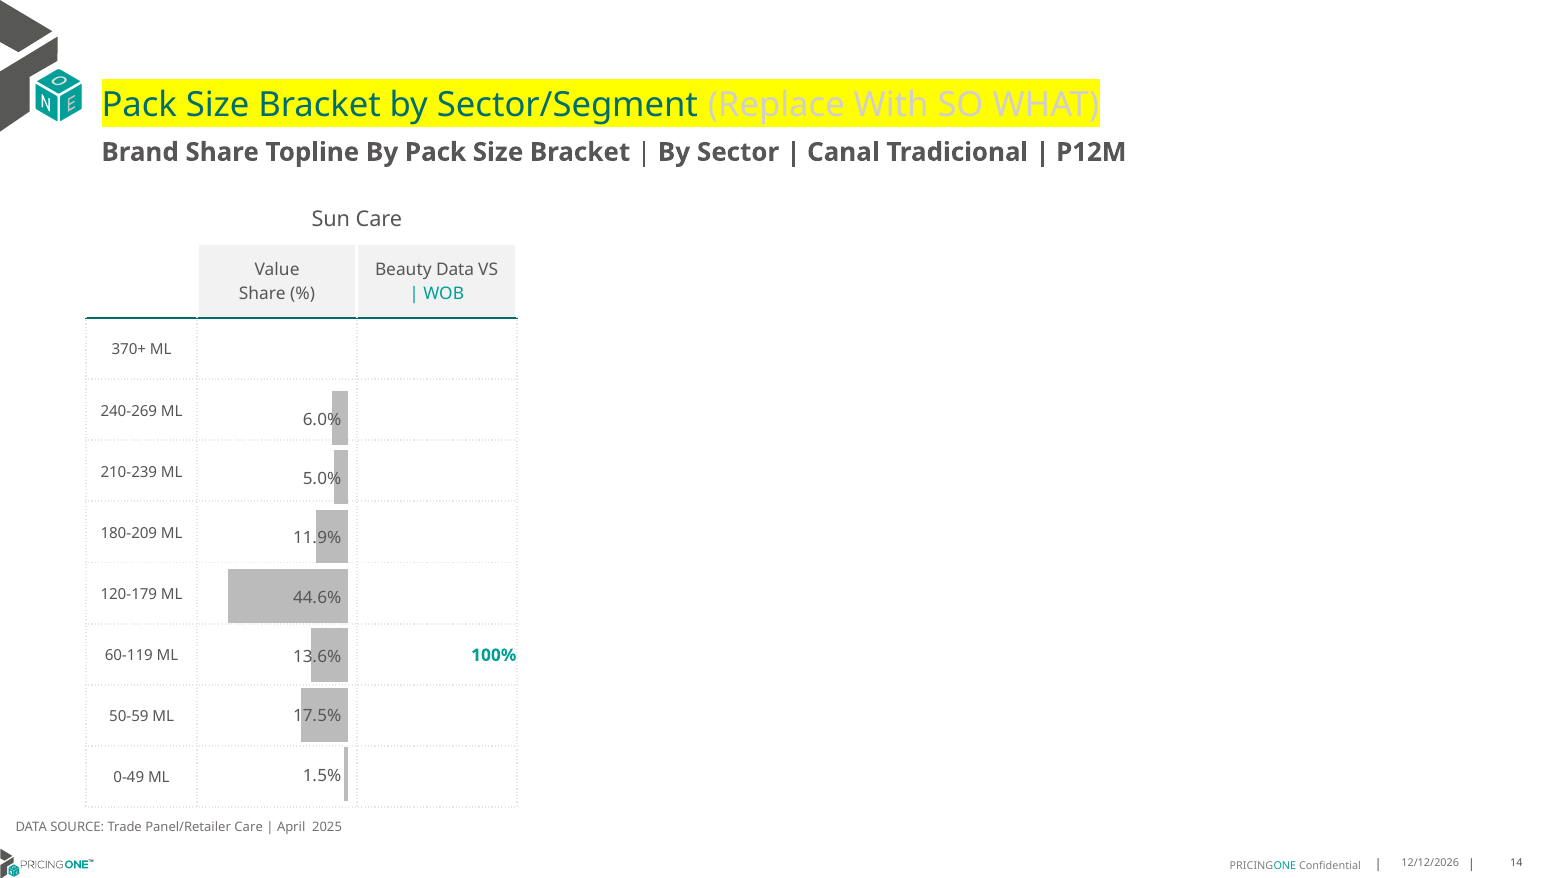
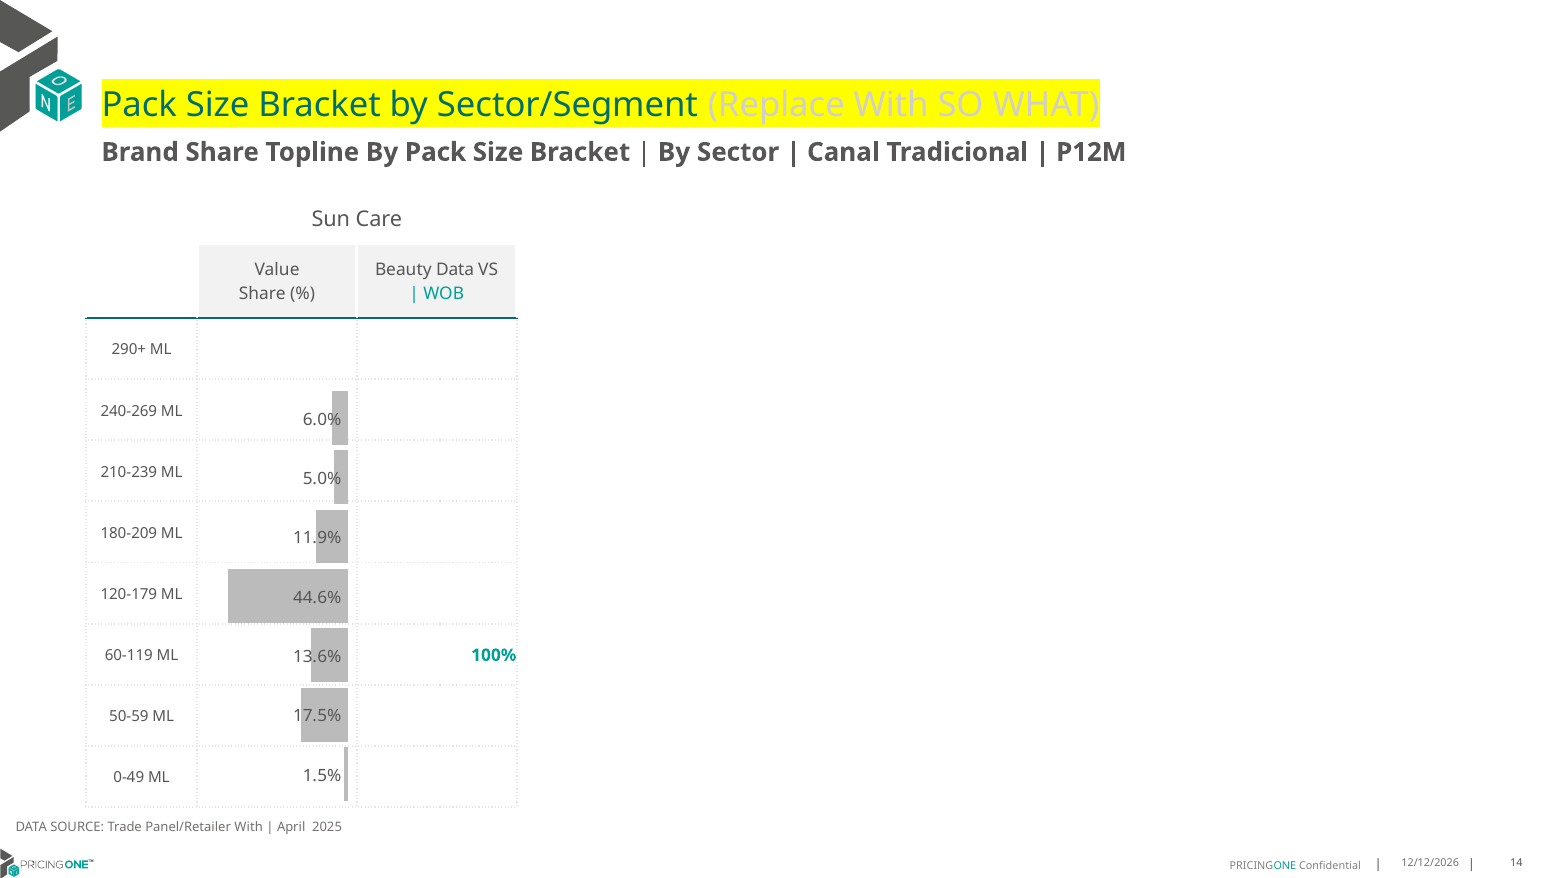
370+: 370+ -> 290+ (129, 350)
Panel/Retailer Care: Care -> With (249, 827)
